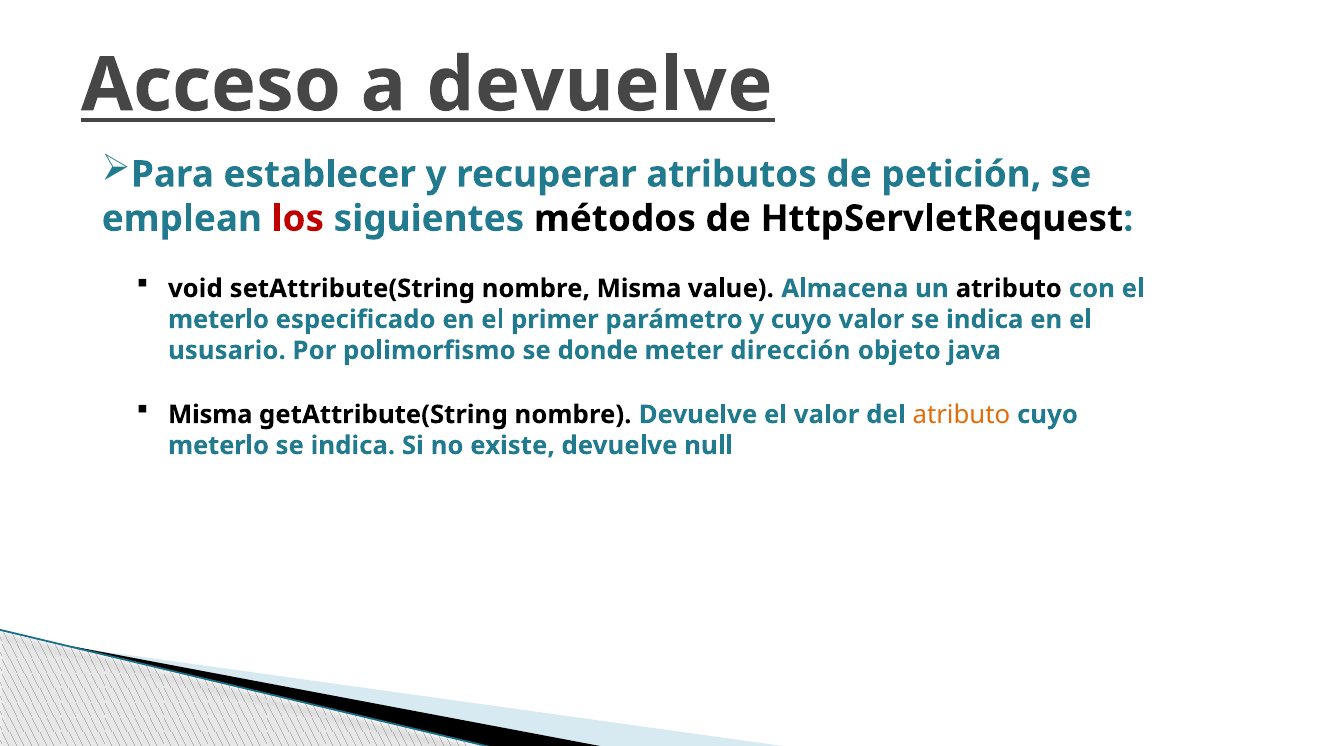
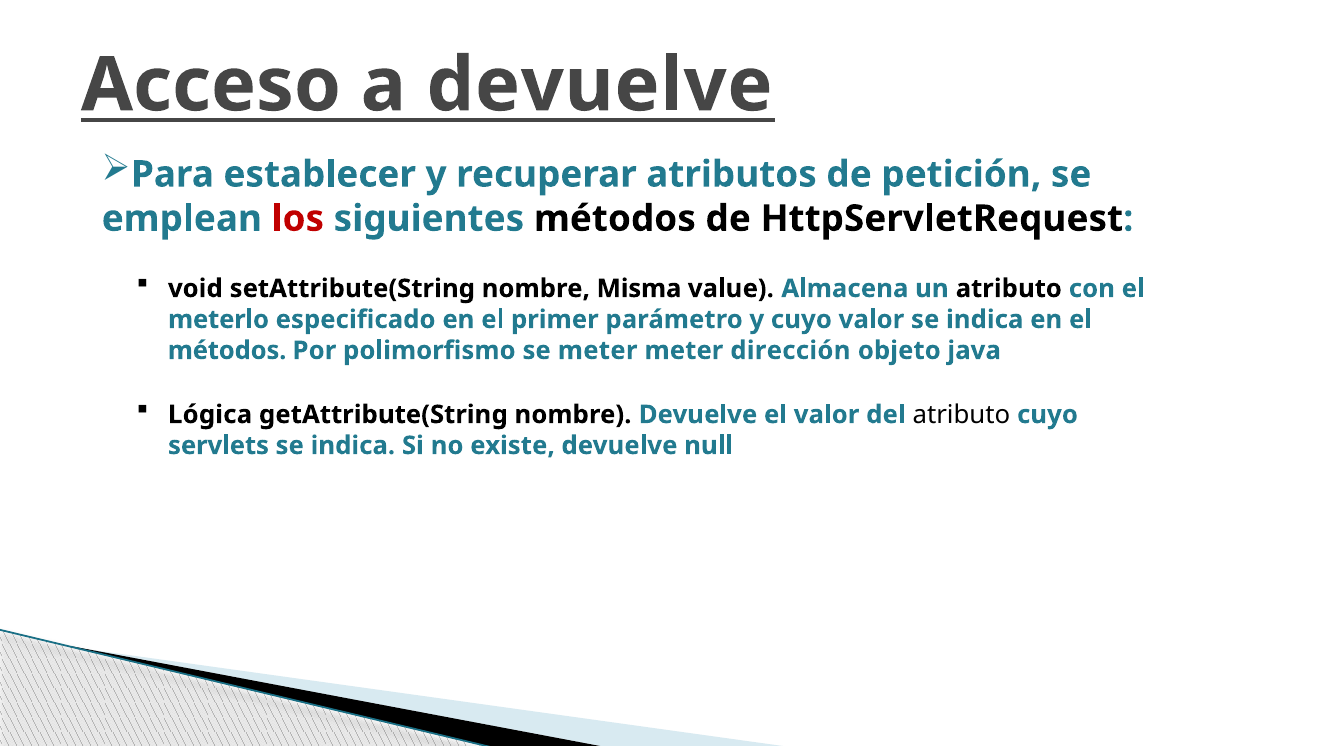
ususario: ususario -> métodos (227, 350)
se donde: donde -> meter (598, 350)
Misma: Misma -> Lógica (210, 415)
atributo colour: orange -> black (961, 415)
meterlo: meterlo -> servlets (218, 446)
